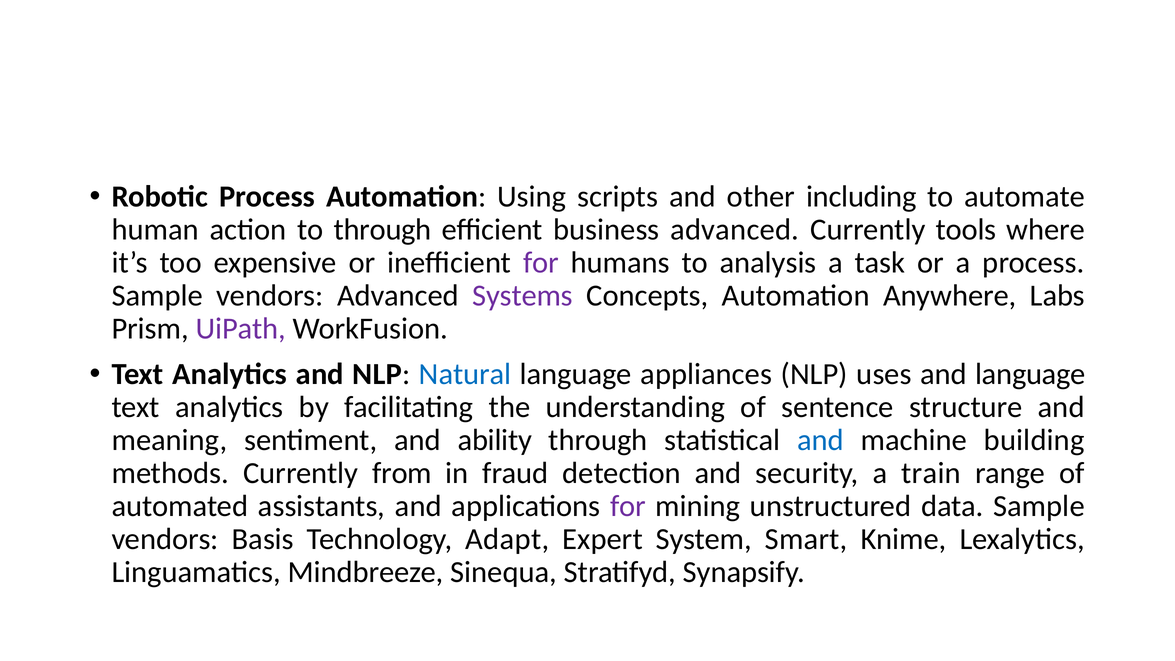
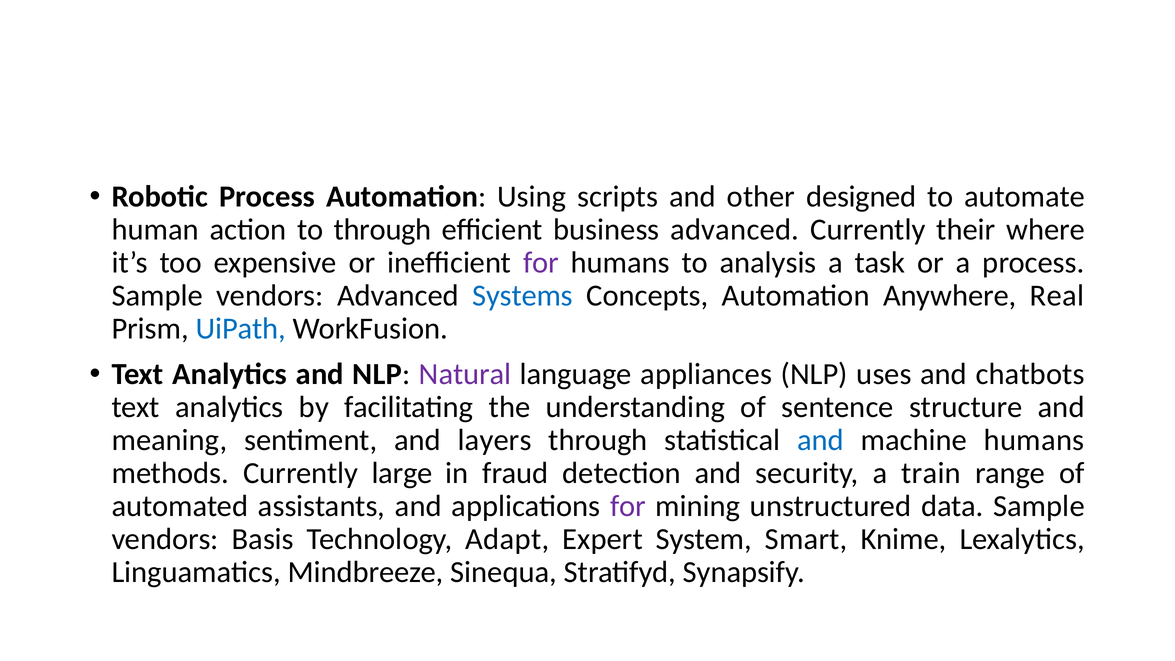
including: including -> designed (861, 197)
tools: tools -> their (966, 230)
Systems colour: purple -> blue (523, 296)
Labs: Labs -> Real (1057, 296)
UiPath colour: purple -> blue (241, 329)
Natural colour: blue -> purple (465, 374)
and language: language -> chatbots (1030, 374)
ability: ability -> layers (495, 440)
machine building: building -> humans (1034, 440)
from: from -> large (402, 473)
